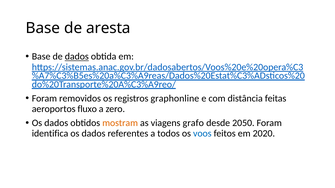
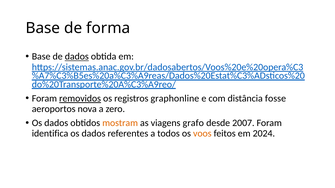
aresta: aresta -> forma (108, 28)
removidos underline: none -> present (80, 99)
feitas: feitas -> fosse (275, 99)
fluxo: fluxo -> nova (87, 109)
2050: 2050 -> 2007 (243, 123)
voos colour: blue -> orange (202, 134)
2020: 2020 -> 2024 (264, 134)
